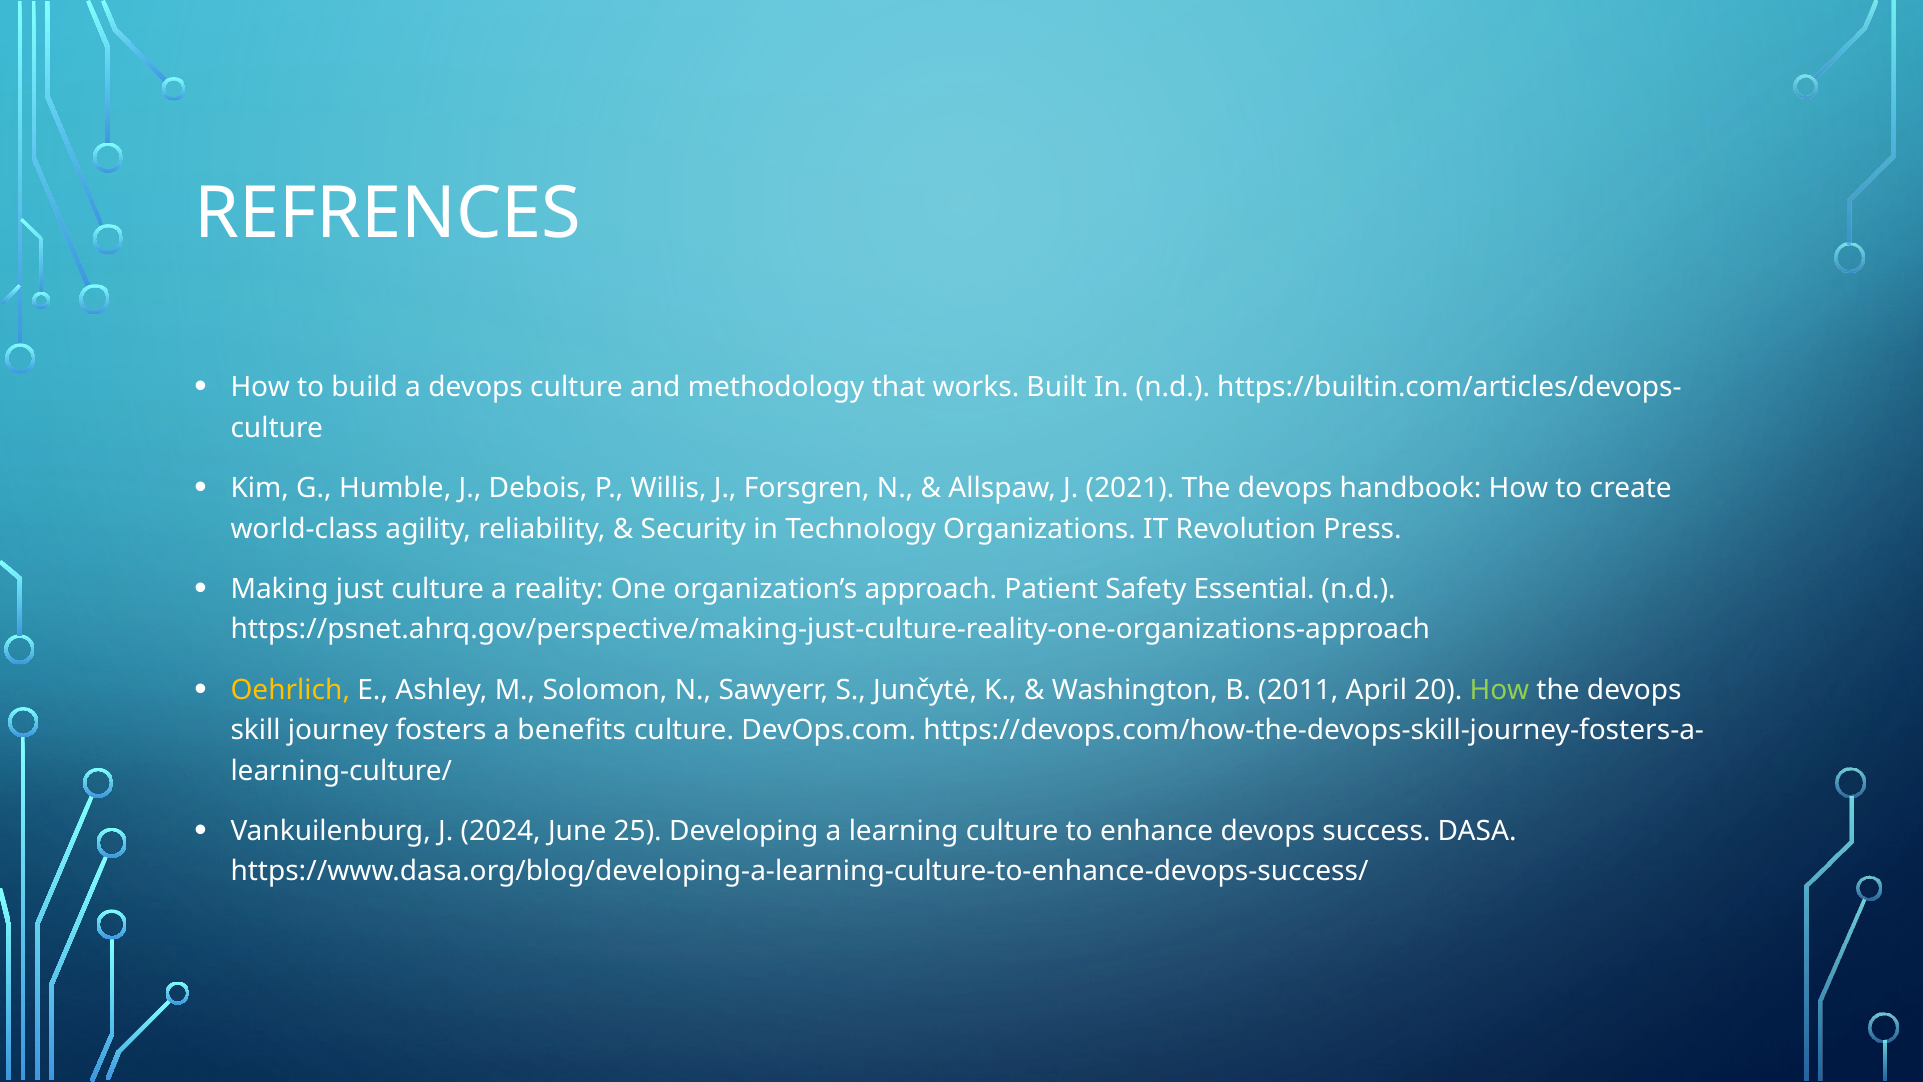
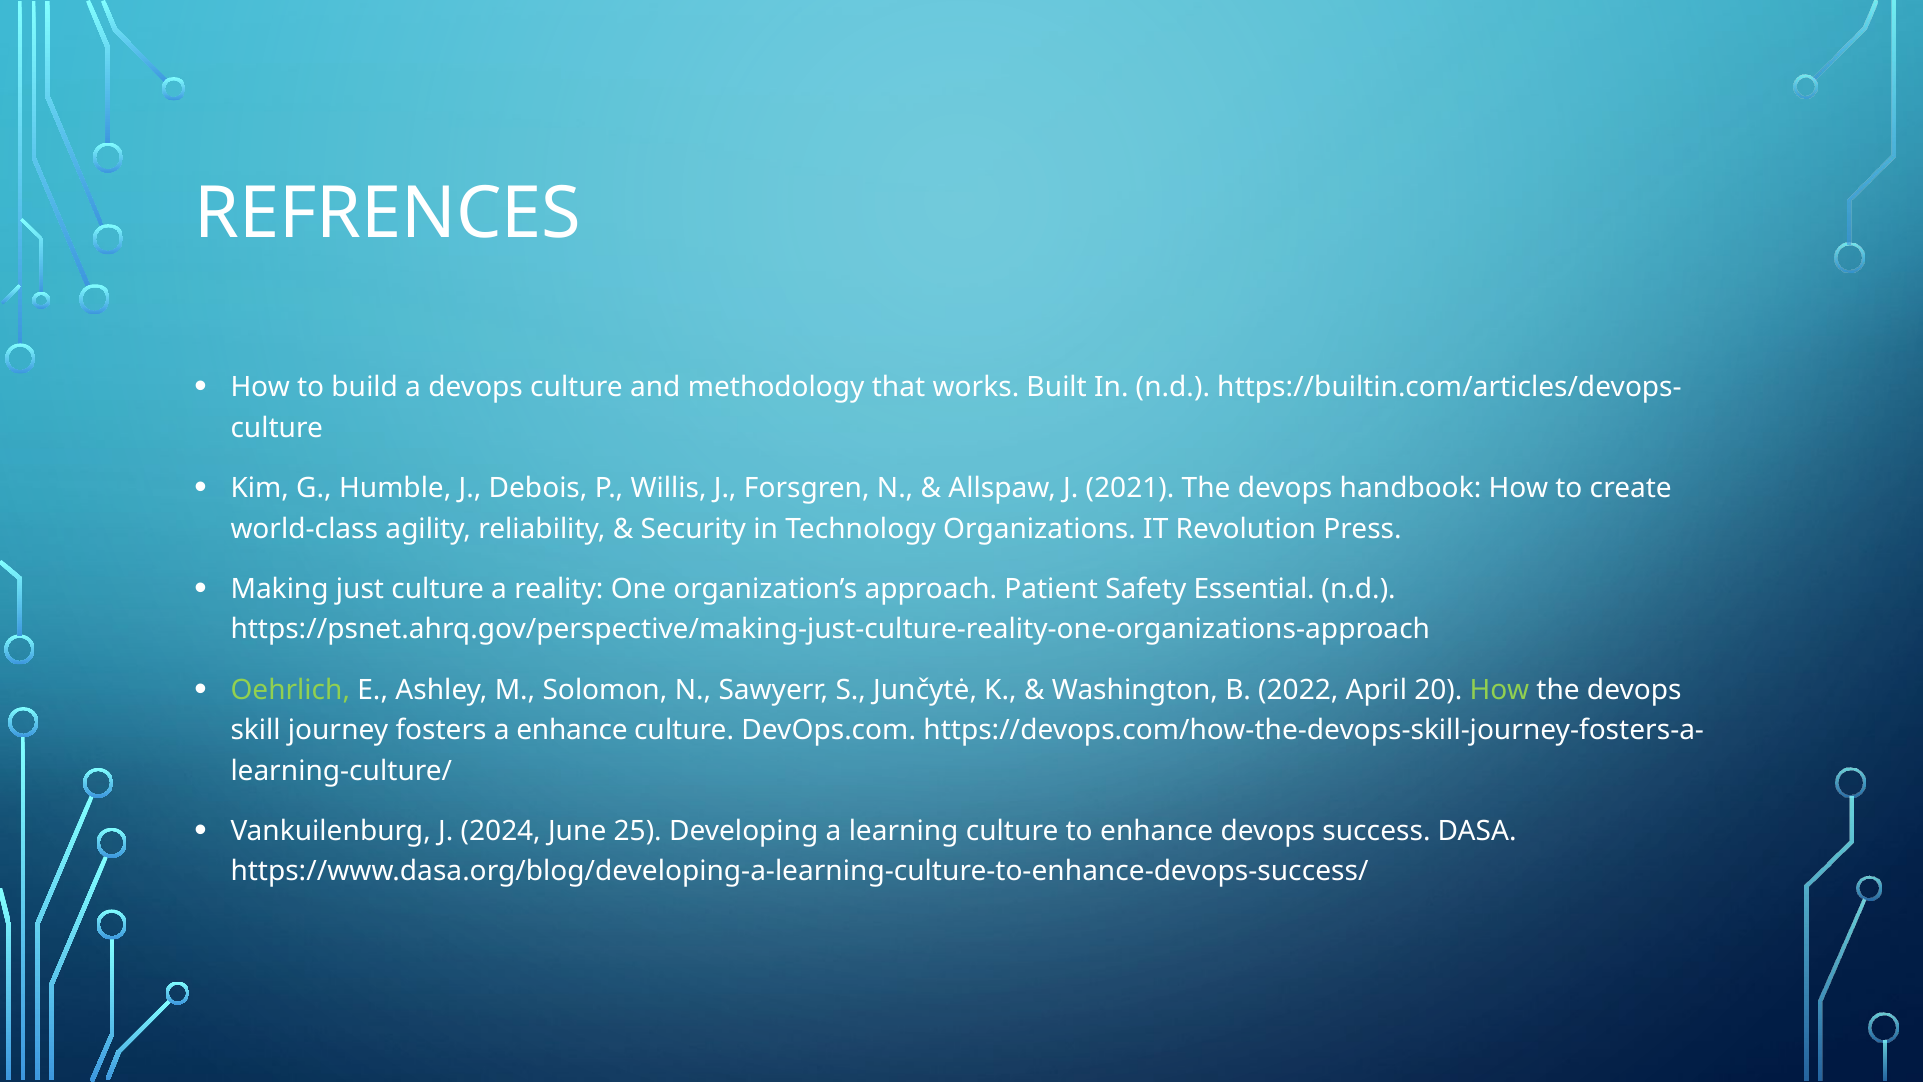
Oehrlich colour: yellow -> light green (290, 690)
2011: 2011 -> 2022 (1298, 690)
a benefits: benefits -> enhance (572, 730)
